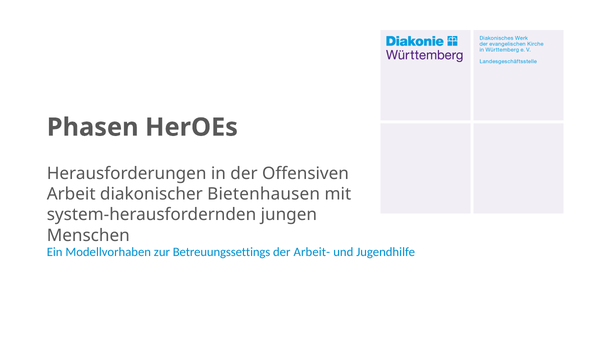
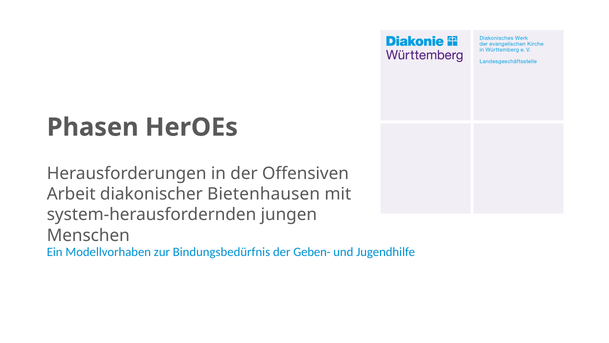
Betreuungssettings: Betreuungssettings -> Bindungsbedürfnis (221, 252)
Arbeit-: Arbeit- -> Geben- (312, 252)
